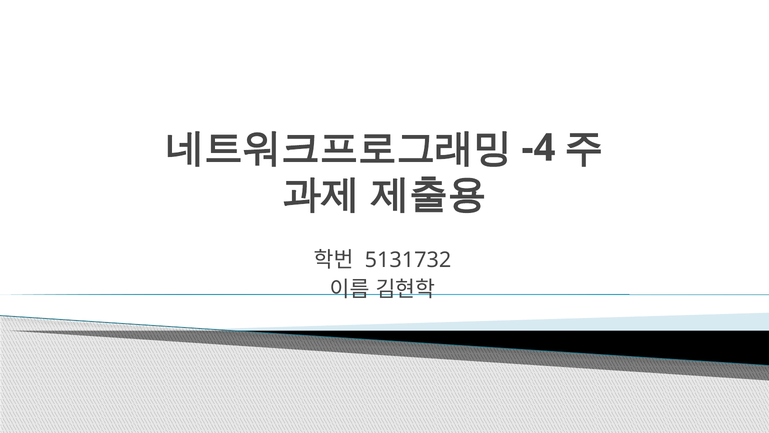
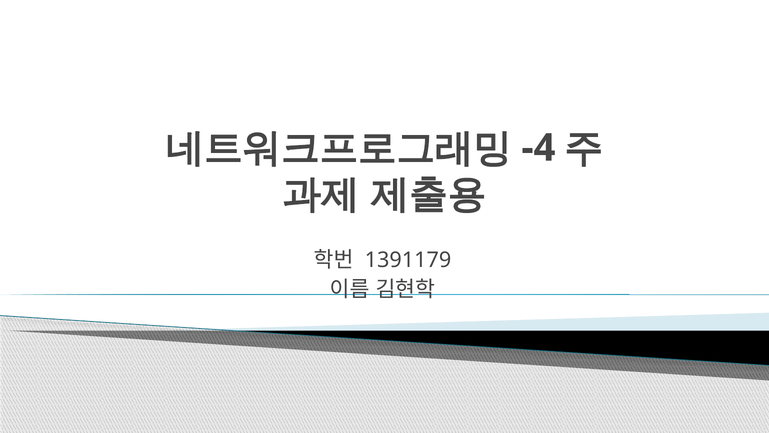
5131732: 5131732 -> 1391179 (408, 260)
